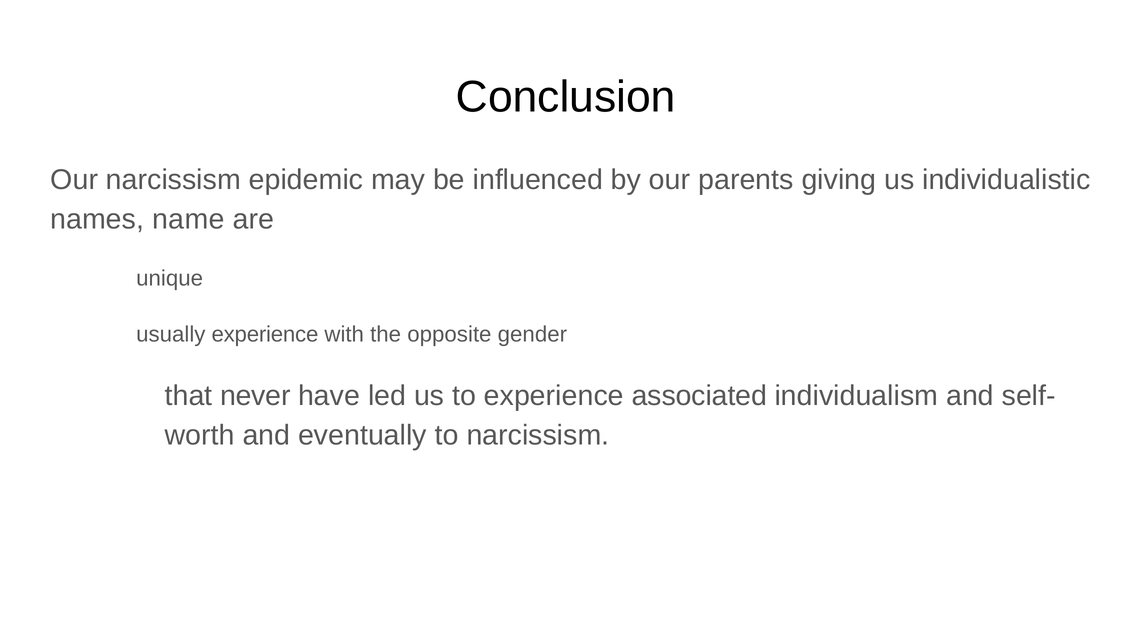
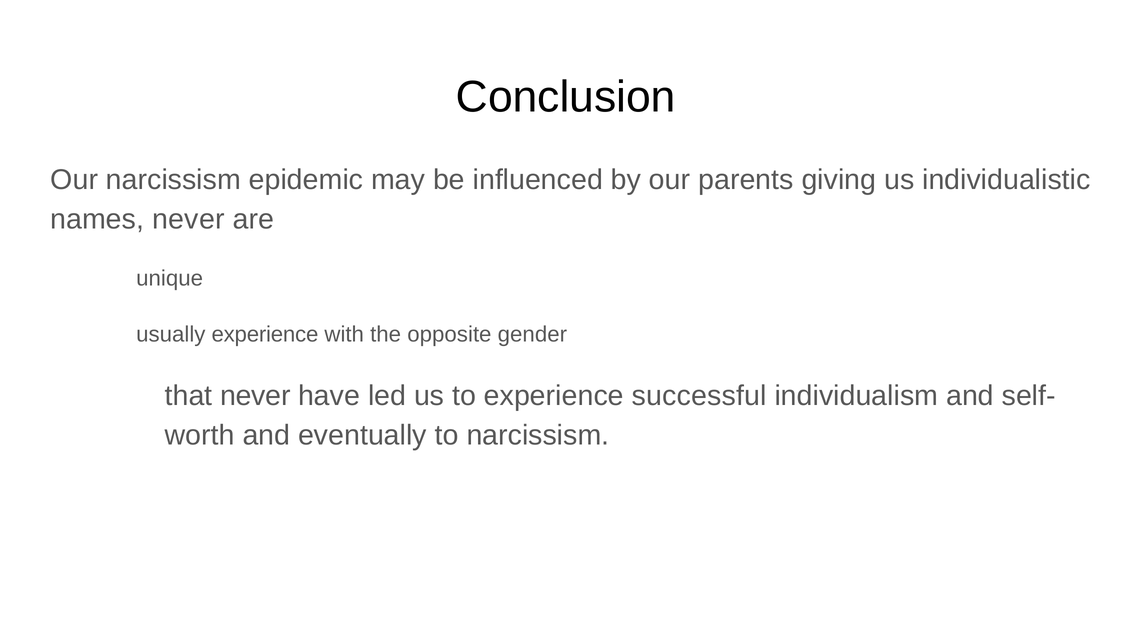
names name: name -> never (188, 219)
associated: associated -> successful (699, 396)
